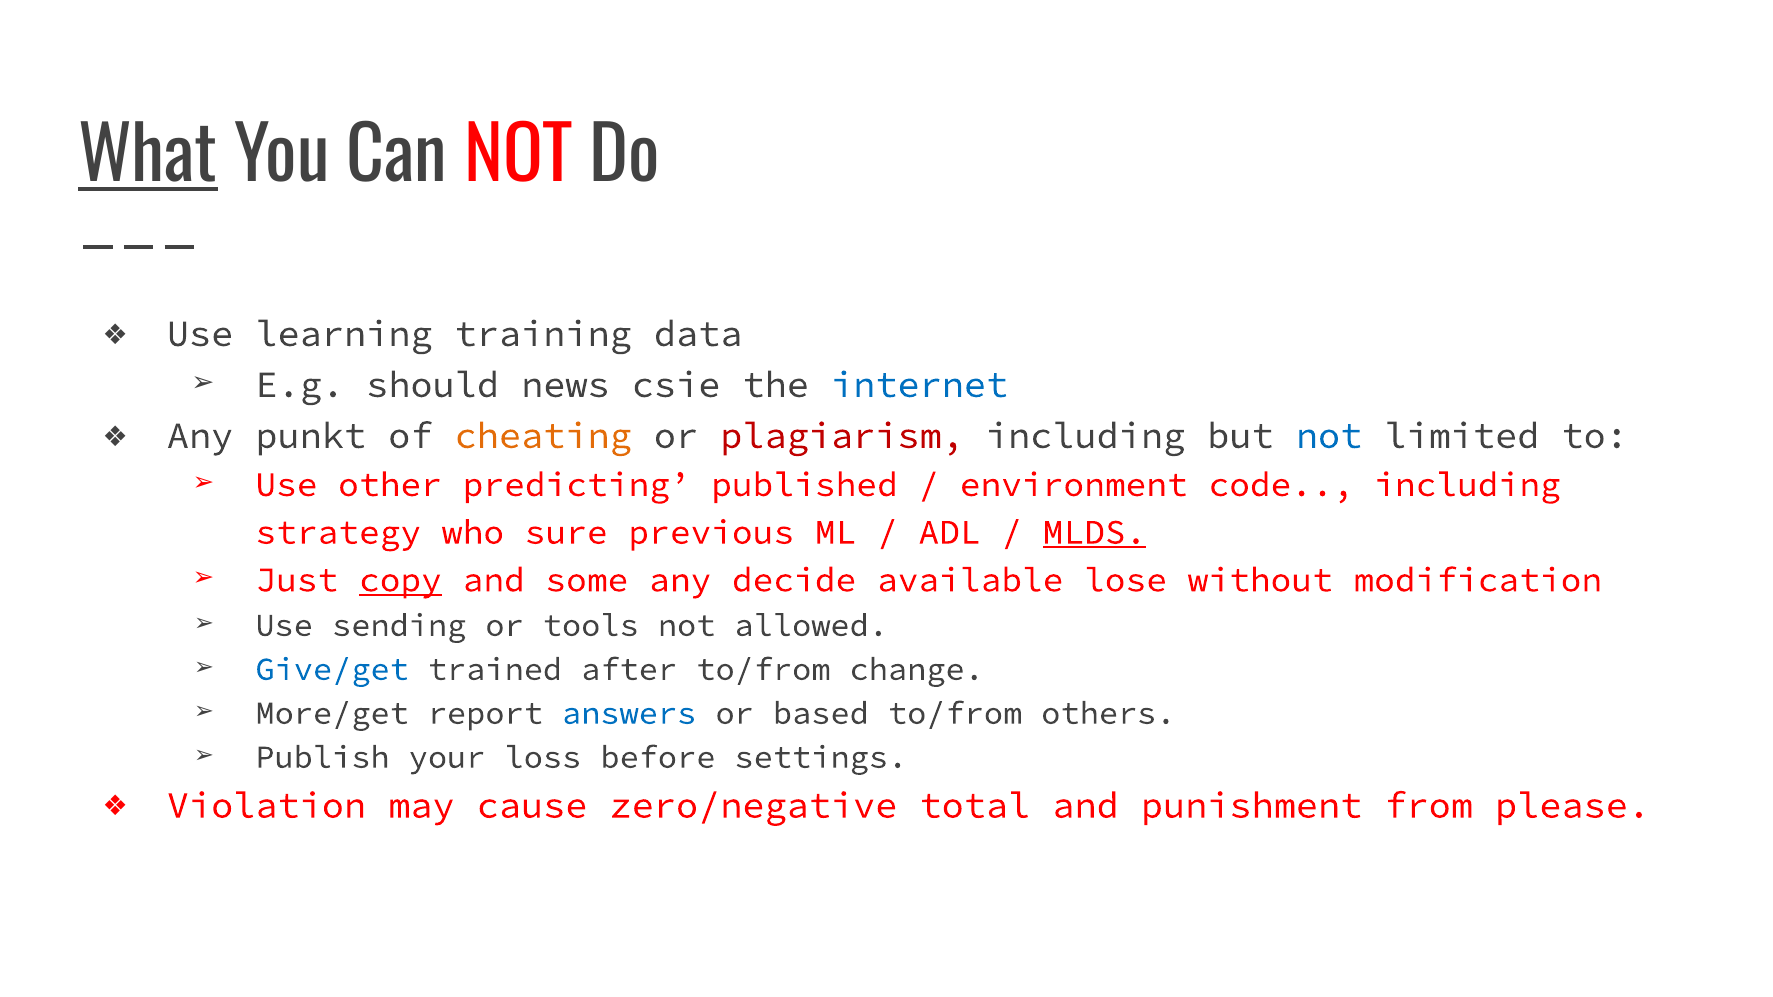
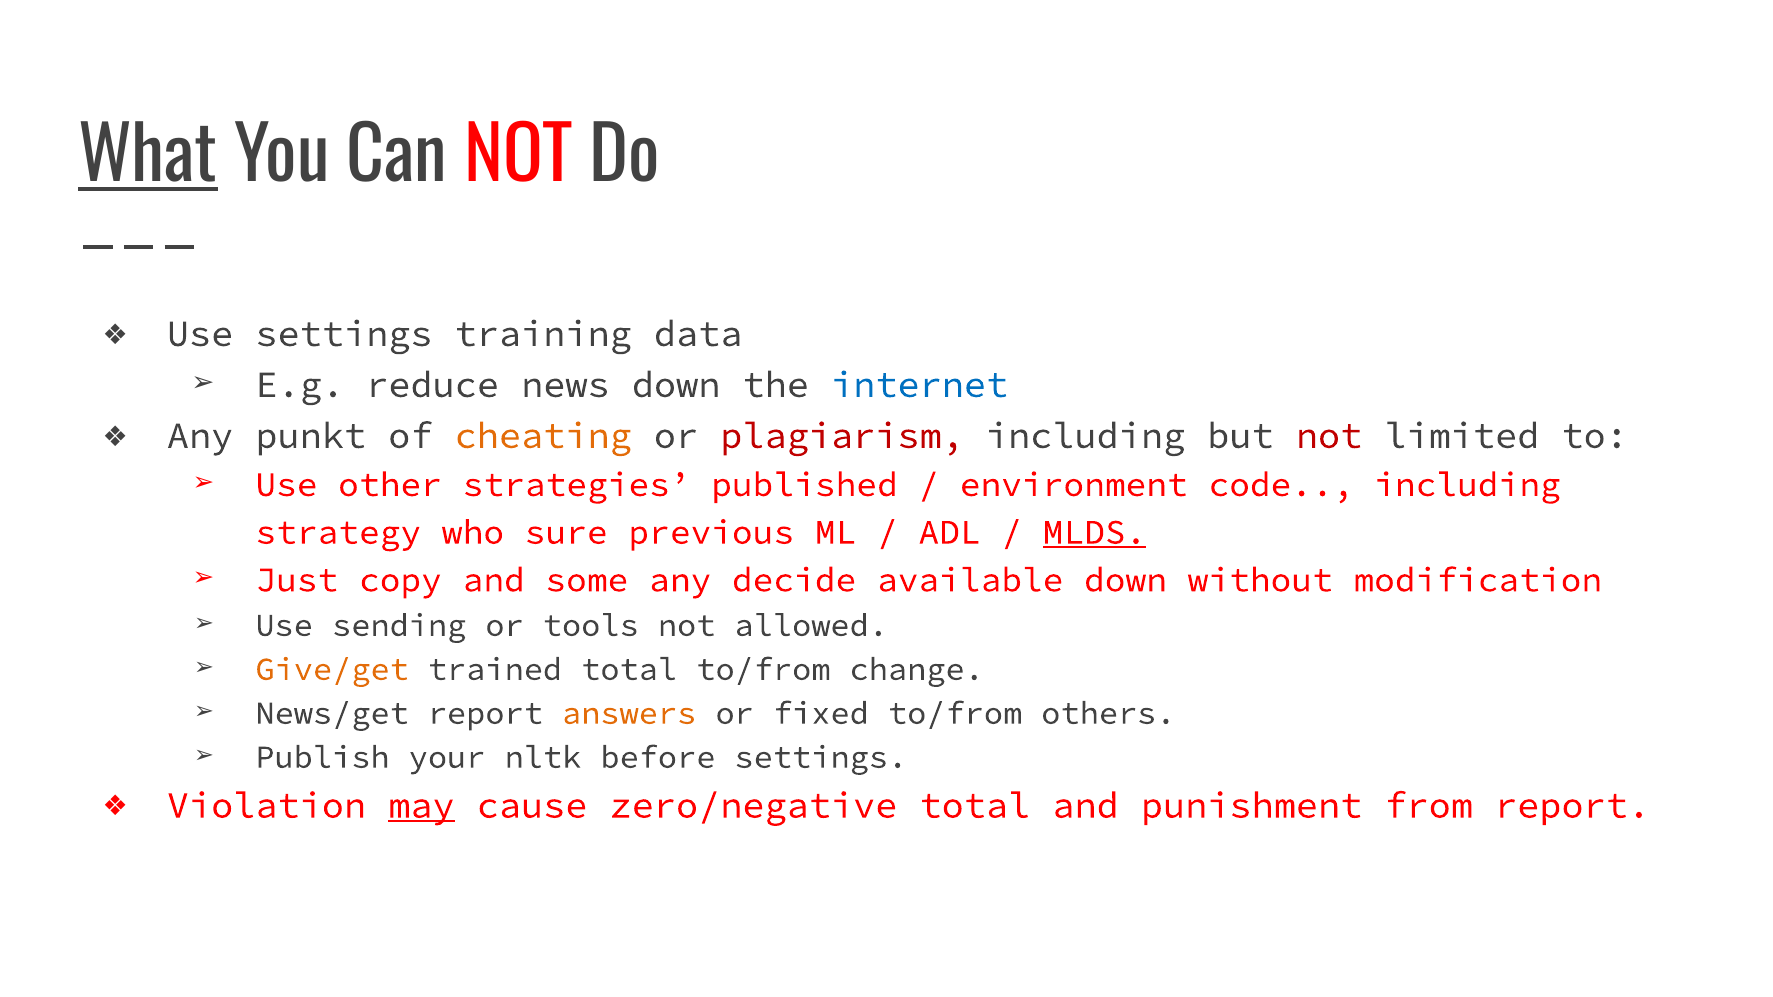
Use learning: learning -> settings (344, 334)
should: should -> reduce (433, 385)
news csie: csie -> down (676, 385)
not colour: blue -> red (1329, 436)
predicting: predicting -> strategies (577, 485)
copy underline: present -> none (400, 580)
available lose: lose -> down (1126, 580)
Give/get colour: blue -> orange (332, 669)
trained after: after -> total (629, 669)
More/get: More/get -> News/get (332, 713)
answers colour: blue -> orange (629, 713)
based: based -> fixed (821, 713)
loss: loss -> nltk (543, 757)
may underline: none -> present (421, 806)
from please: please -> report (1573, 806)
